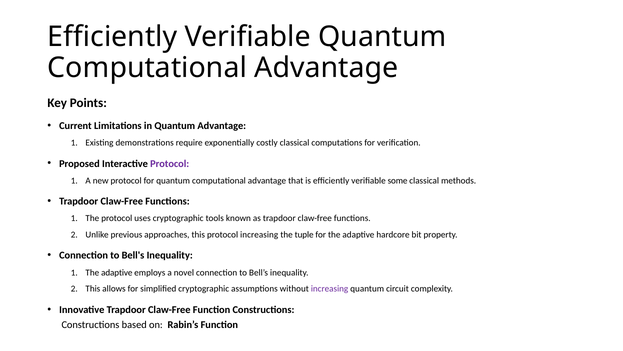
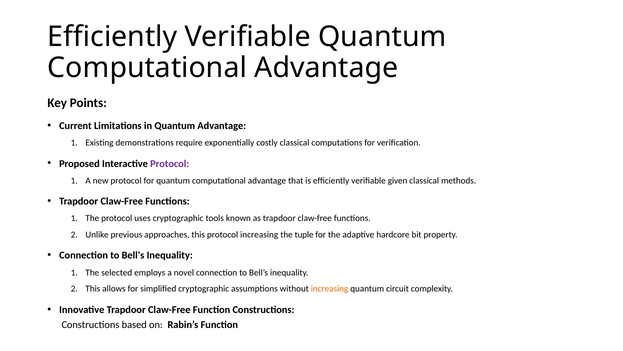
some: some -> given (398, 180)
adaptive: adaptive -> selected (117, 272)
increasing colour: purple -> orange (330, 288)
